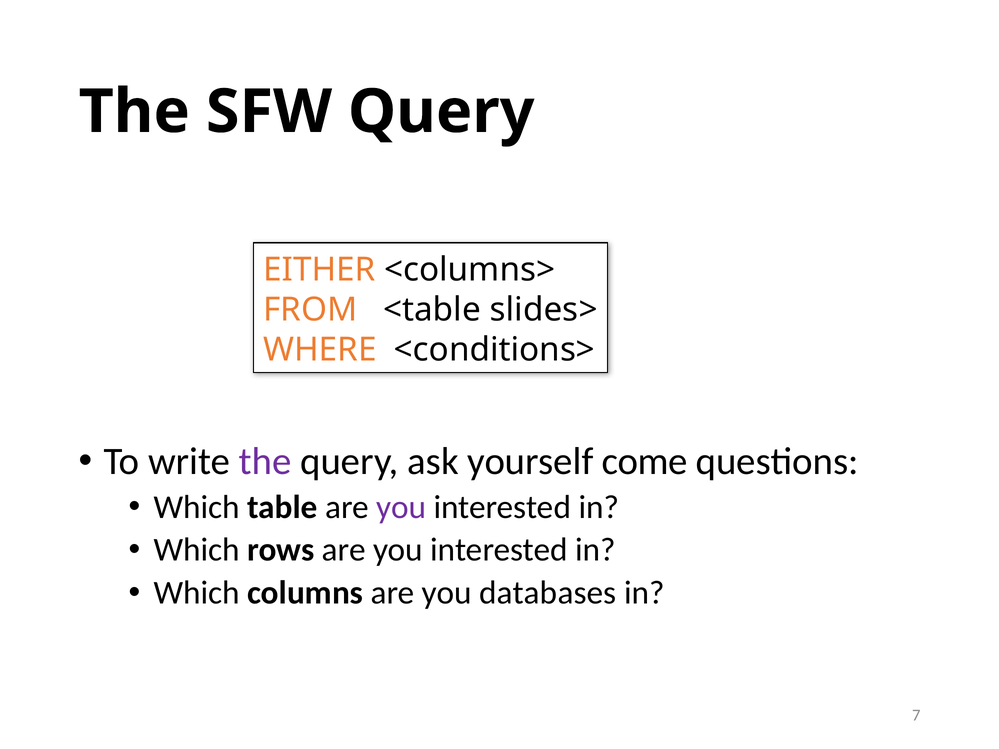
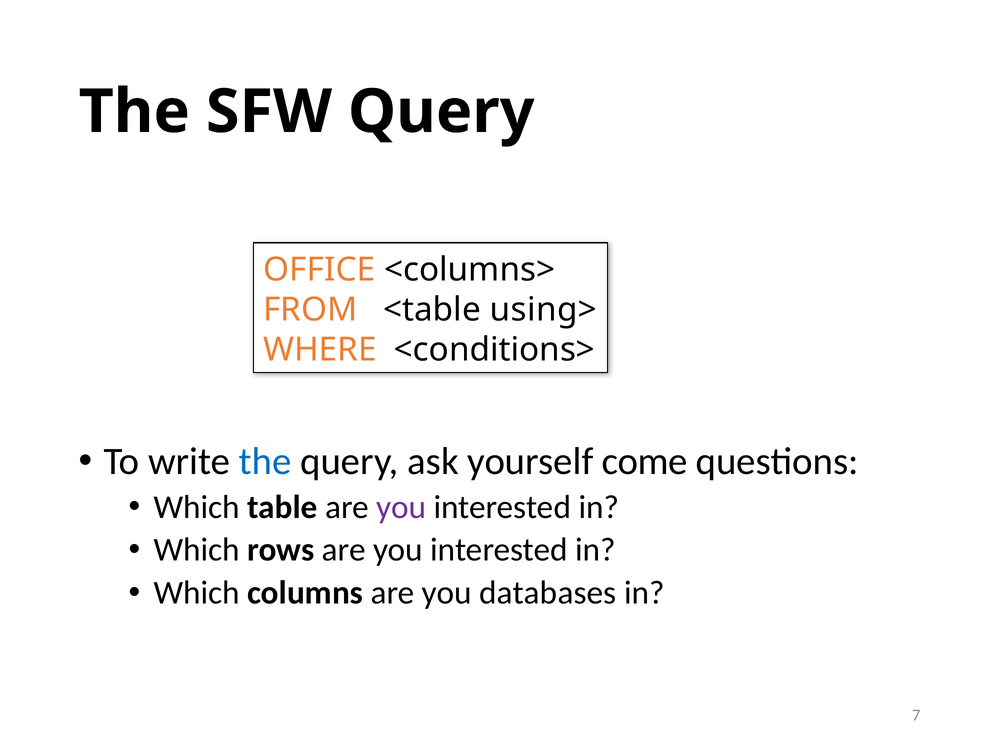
EITHER: EITHER -> OFFICE (319, 270)
slides>: slides> -> using> (543, 310)
the colour: purple -> blue (265, 461)
